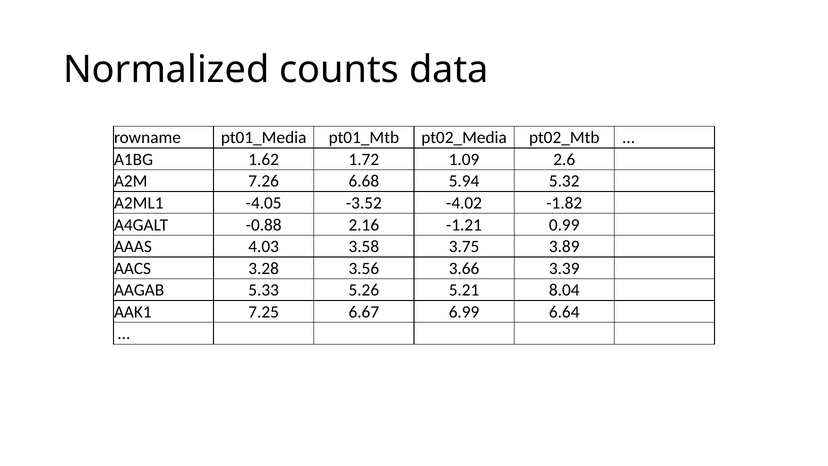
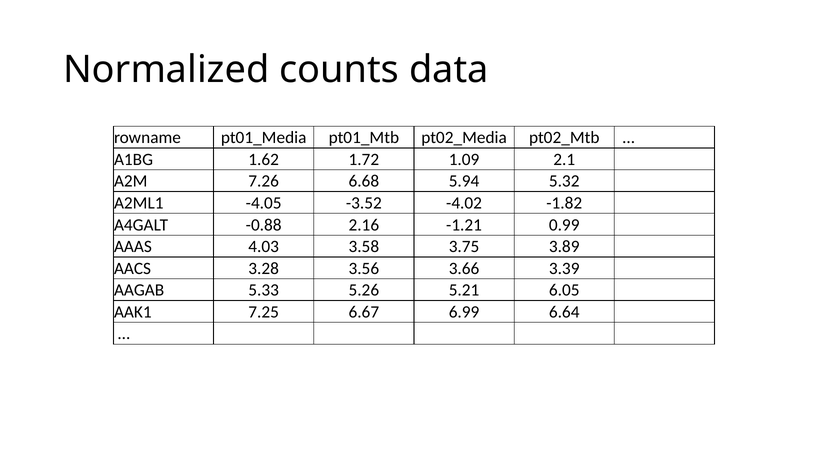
2.6: 2.6 -> 2.1 (564, 159)
8.04: 8.04 -> 6.05 (564, 290)
